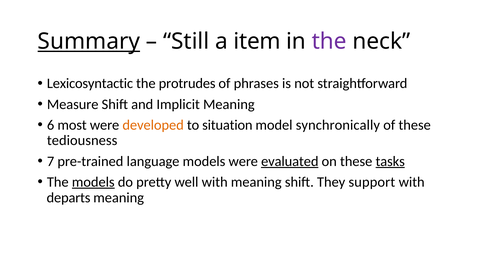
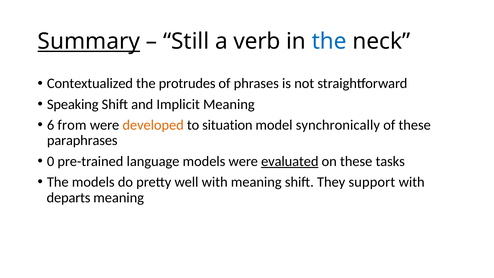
item: item -> verb (257, 41)
the colour: purple -> blue (329, 41)
Lexicosyntactic: Lexicosyntactic -> Contextualized (90, 84)
Measure: Measure -> Speaking (73, 104)
most: most -> from (72, 125)
tediousness: tediousness -> paraphrases (82, 141)
7: 7 -> 0 (51, 161)
tasks underline: present -> none (390, 161)
models underline: present -> none (93, 182)
